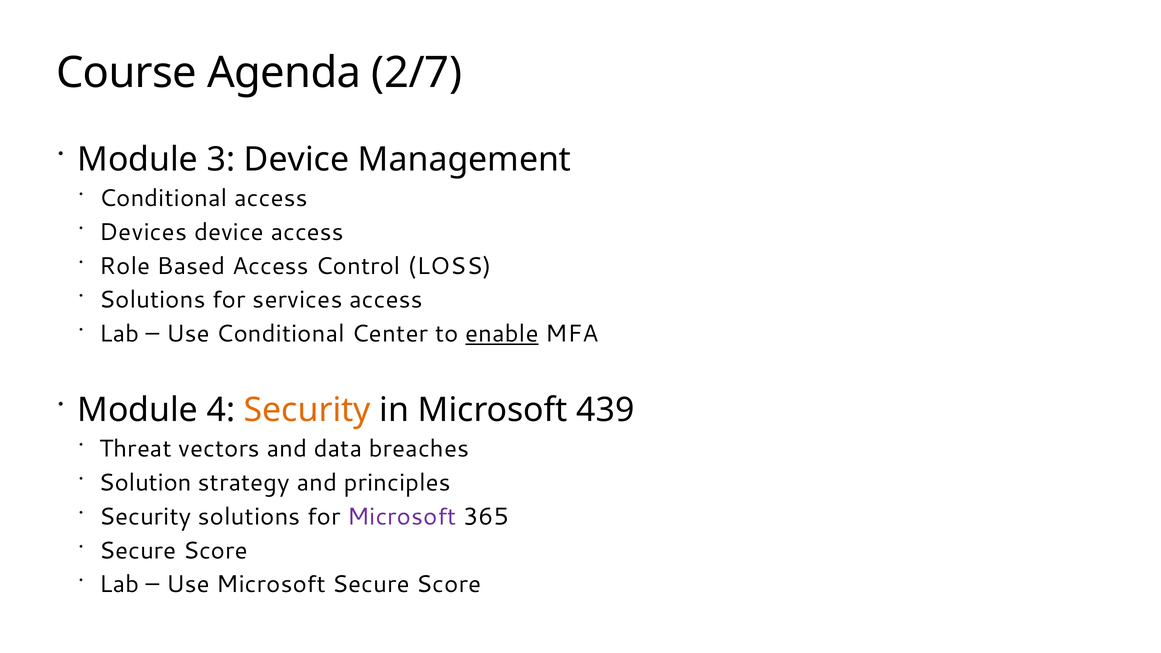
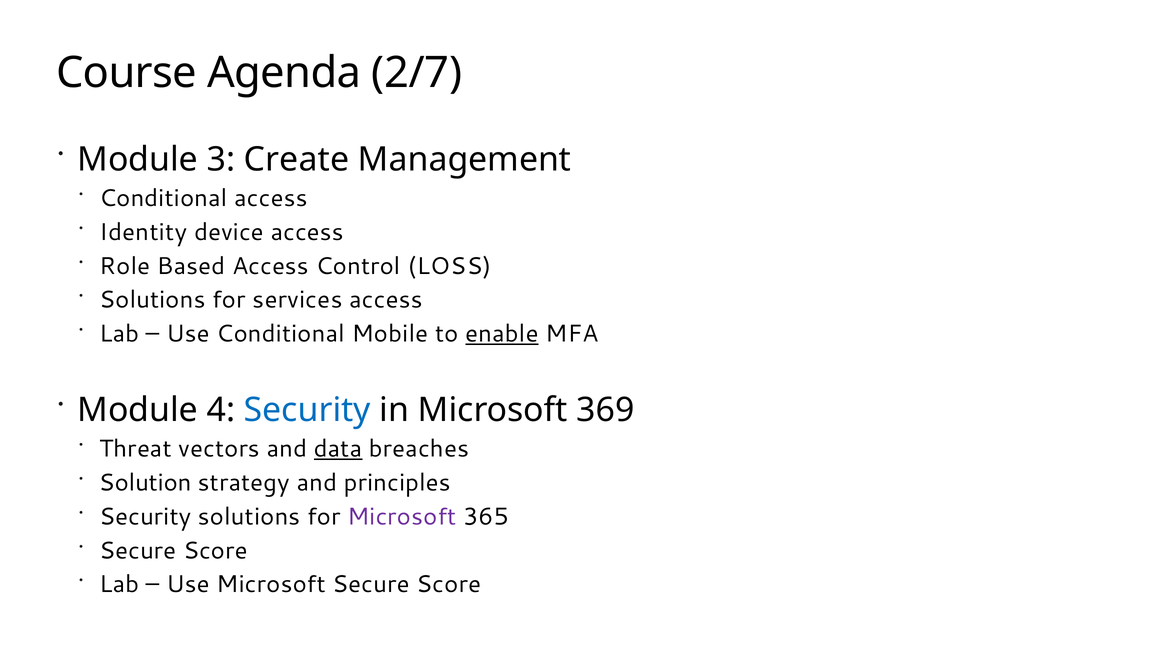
3 Device: Device -> Create (296, 159)
Devices: Devices -> Identity (143, 232)
Center: Center -> Mobile (390, 334)
Security colour: orange -> blue (307, 410)
439: 439 -> 369 (605, 410)
data underline: none -> present (338, 449)
